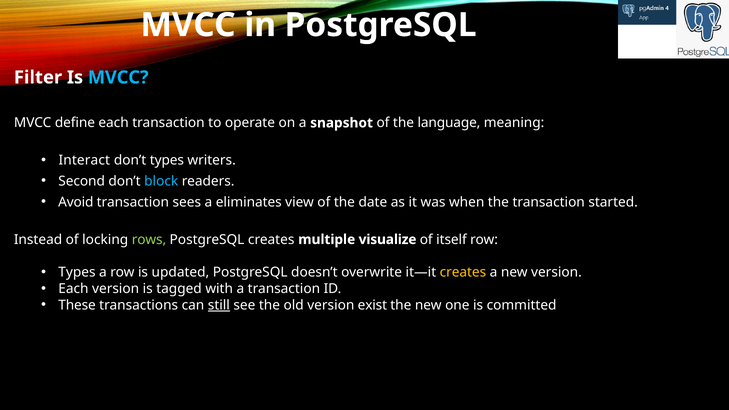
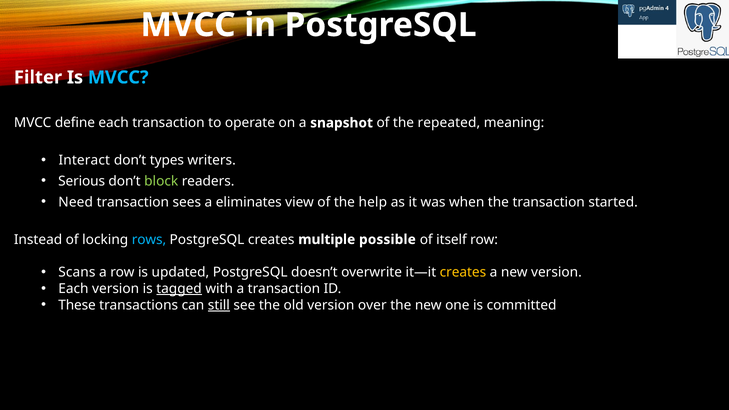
language: language -> repeated (449, 123)
Second: Second -> Serious (82, 181)
block colour: light blue -> light green (161, 181)
Avoid: Avoid -> Need (76, 202)
date: date -> help (373, 202)
rows colour: light green -> light blue (149, 240)
visualize: visualize -> possible (387, 240)
Types: Types -> Scans (77, 272)
tagged underline: none -> present (179, 289)
exist: exist -> over (372, 305)
